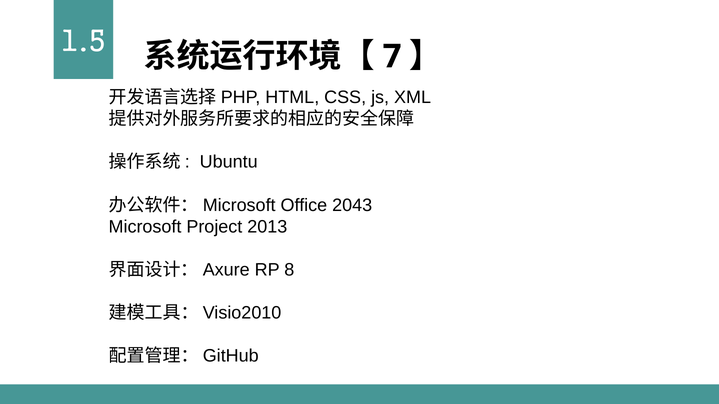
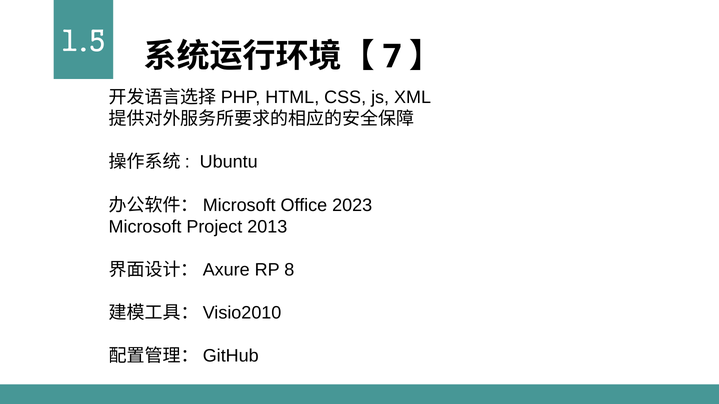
2043: 2043 -> 2023 (352, 205)
